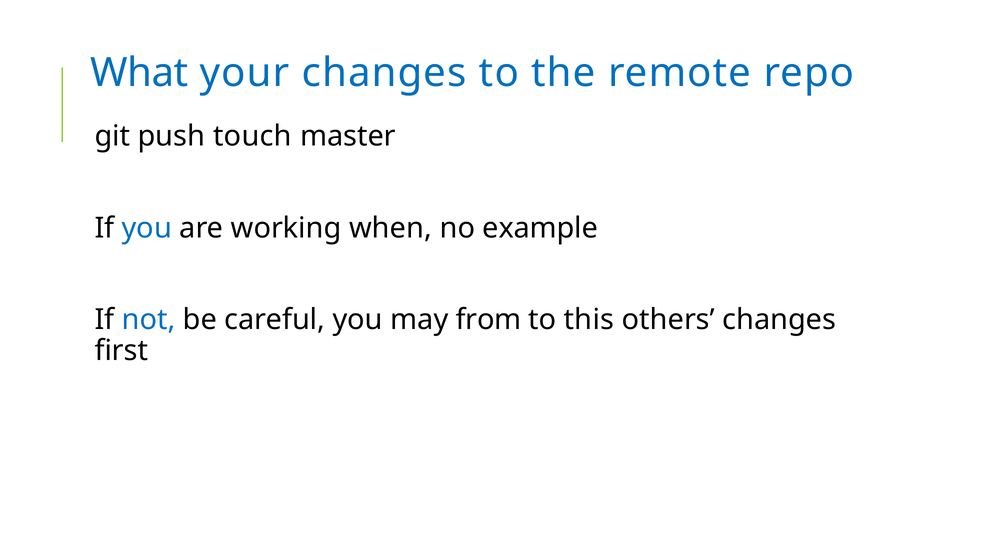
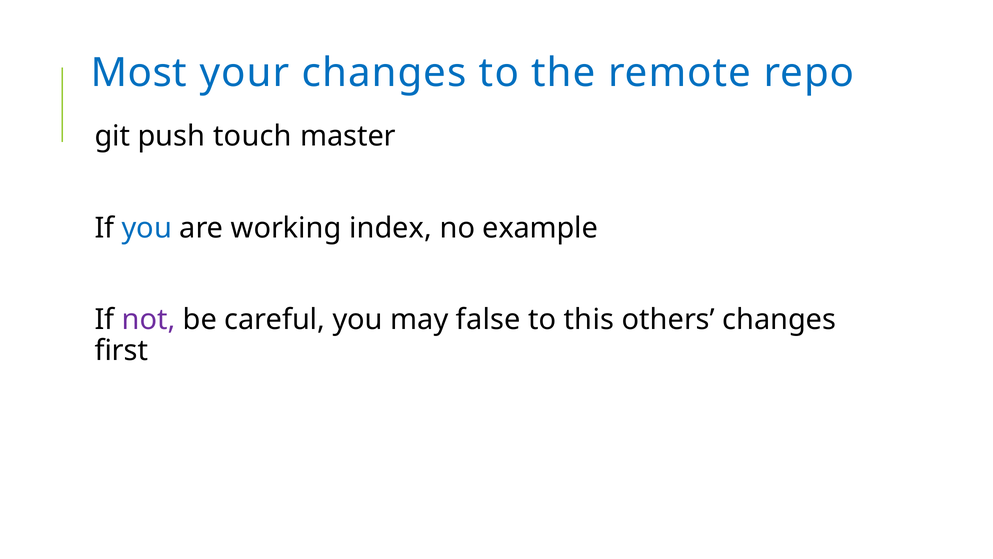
What: What -> Most (139, 73)
when: when -> index (391, 228)
not colour: blue -> purple (149, 319)
from: from -> false (488, 319)
